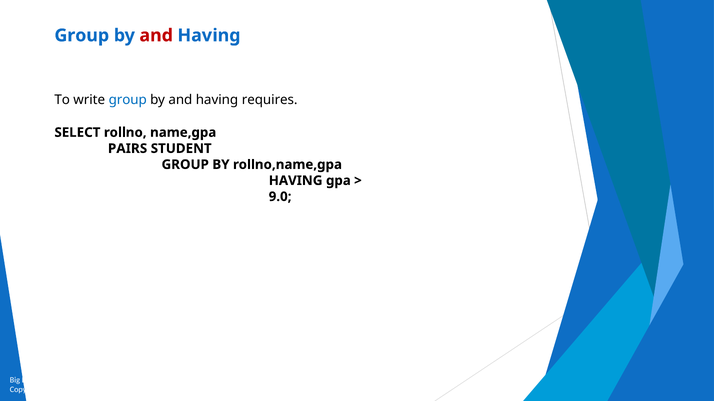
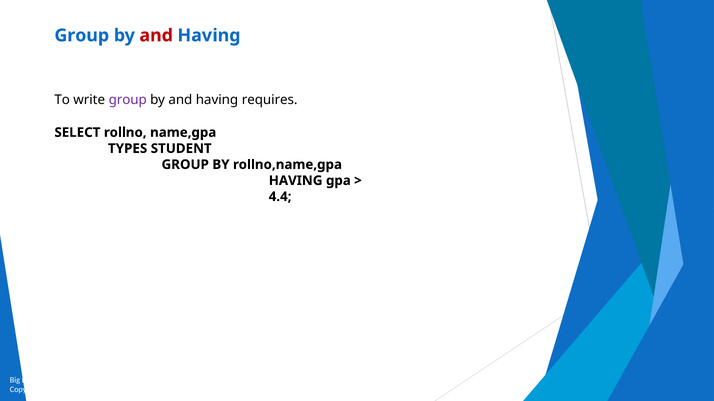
group colour: blue -> purple (128, 100)
PAIRS: PAIRS -> TYPES (128, 149)
9.0: 9.0 -> 4.4 (280, 197)
